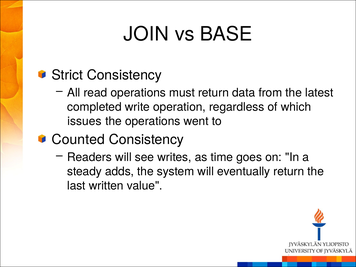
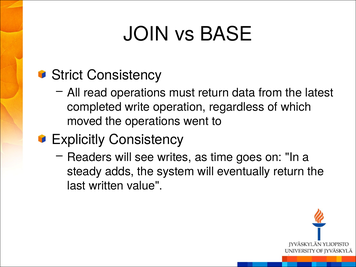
issues: issues -> moved (85, 121)
Counted: Counted -> Explicitly (78, 140)
